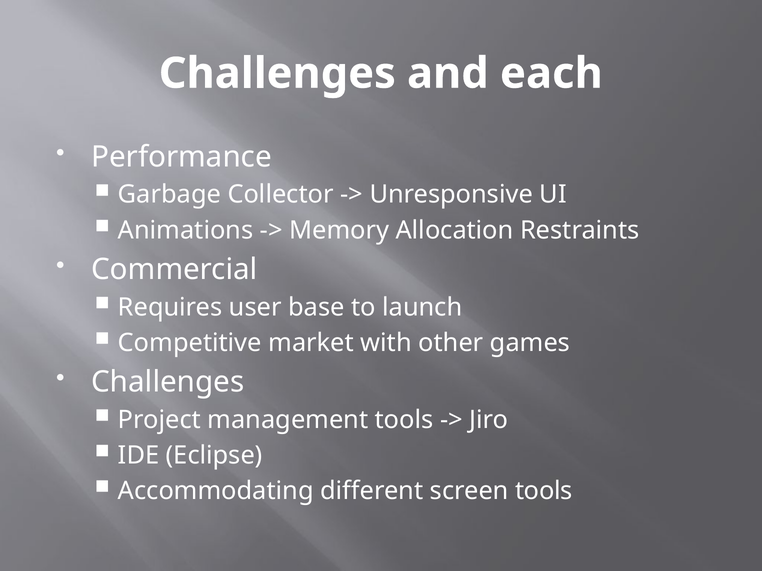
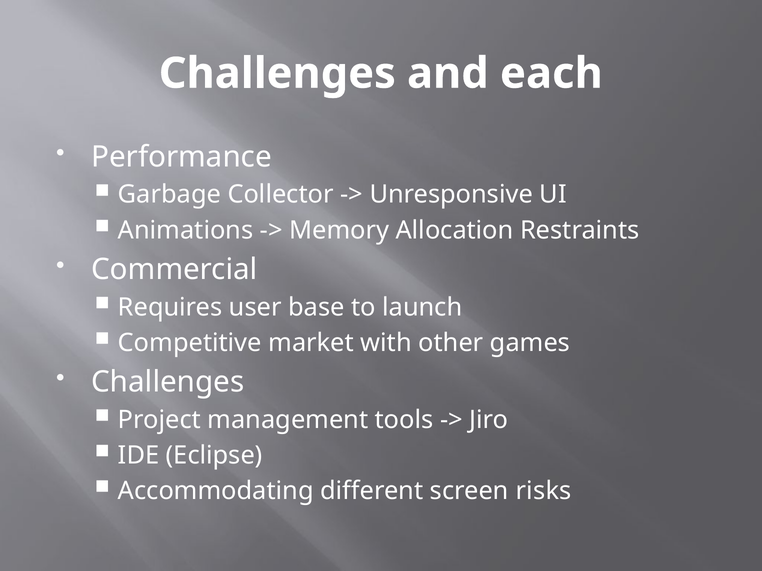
screen tools: tools -> risks (544, 491)
